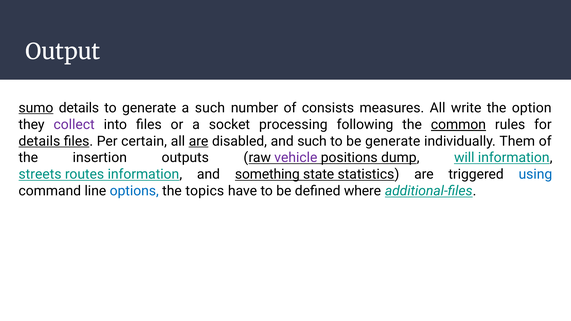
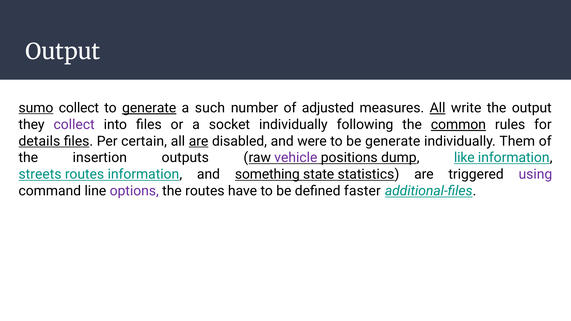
sumo details: details -> collect (79, 108)
generate underline: none -> present (149, 108)
consists: consists -> adjusted (328, 108)
All underline: none -> present (438, 108)
the option: option -> output (532, 108)
socket processing: processing -> individually (293, 125)
and such: such -> were (312, 141)
will: will -> like (464, 158)
using colour: blue -> purple (535, 174)
options colour: blue -> purple (134, 191)
the topics: topics -> routes (205, 191)
where: where -> faster (362, 191)
